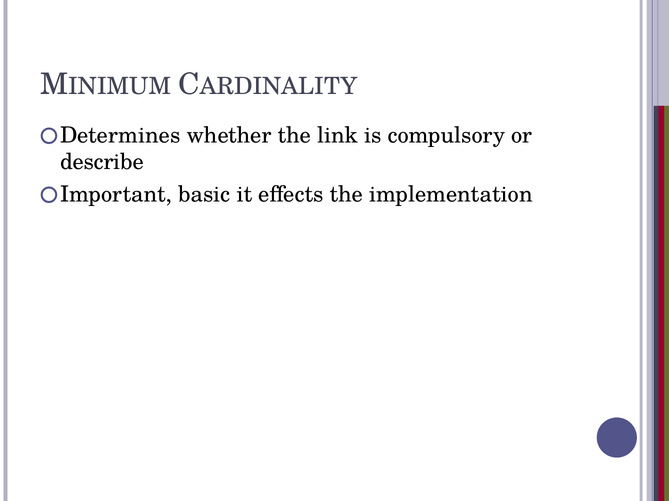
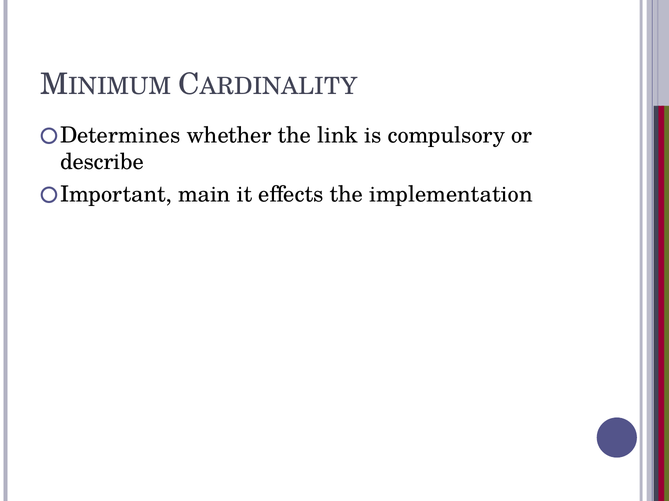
basic: basic -> main (204, 194)
